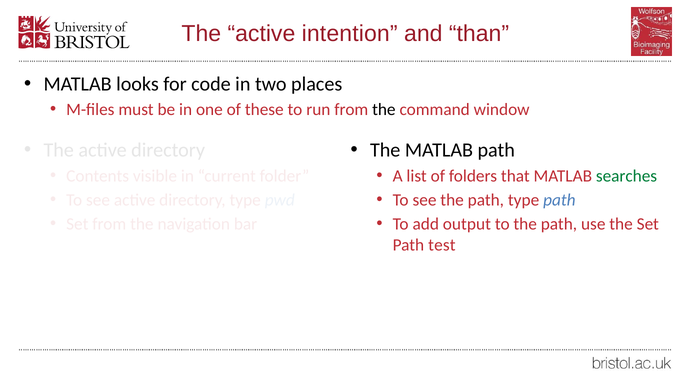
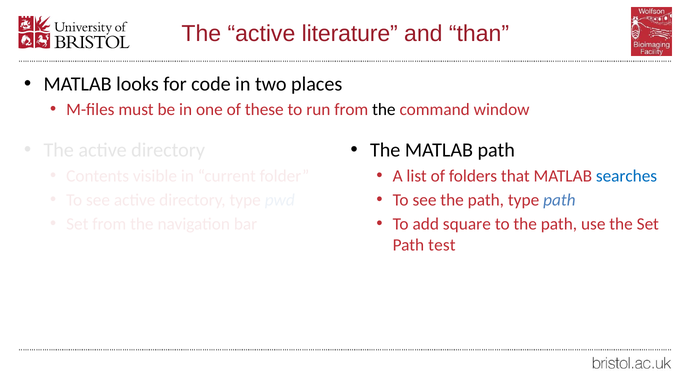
intention: intention -> literature (350, 34)
searches colour: green -> blue (627, 176)
output: output -> square (467, 224)
